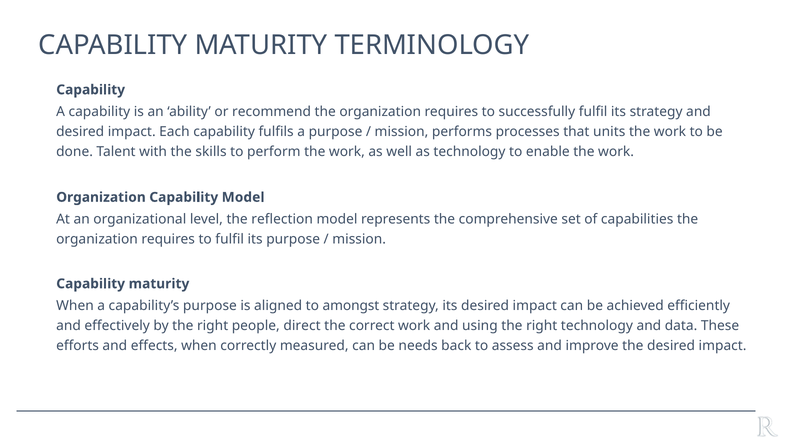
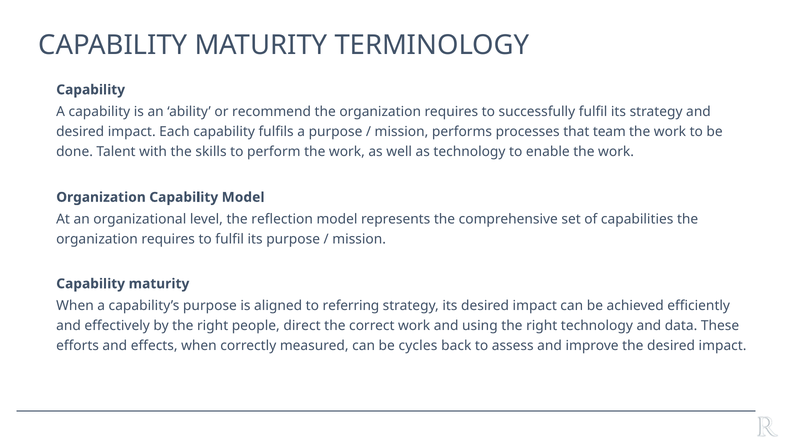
units: units -> team (609, 132)
amongst: amongst -> referring (351, 306)
needs: needs -> cycles (418, 345)
